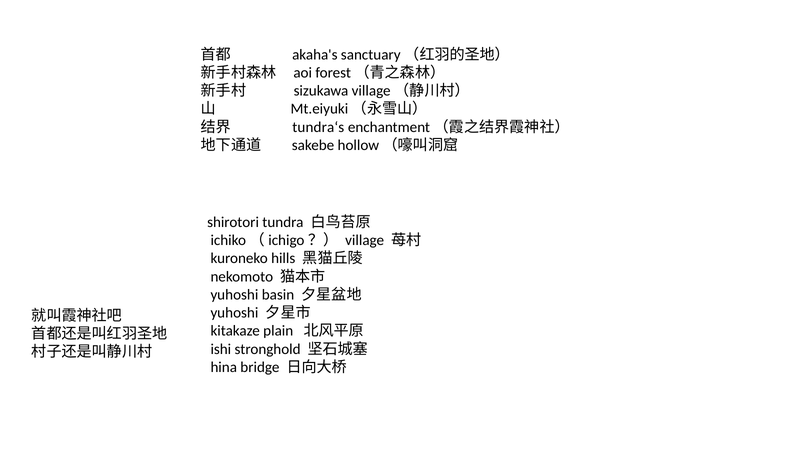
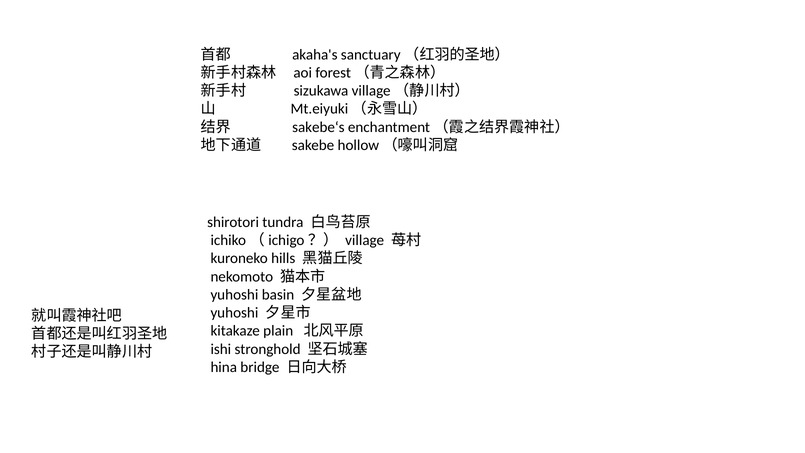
tundra‘s: tundra‘s -> sakebe‘s (318, 127)
